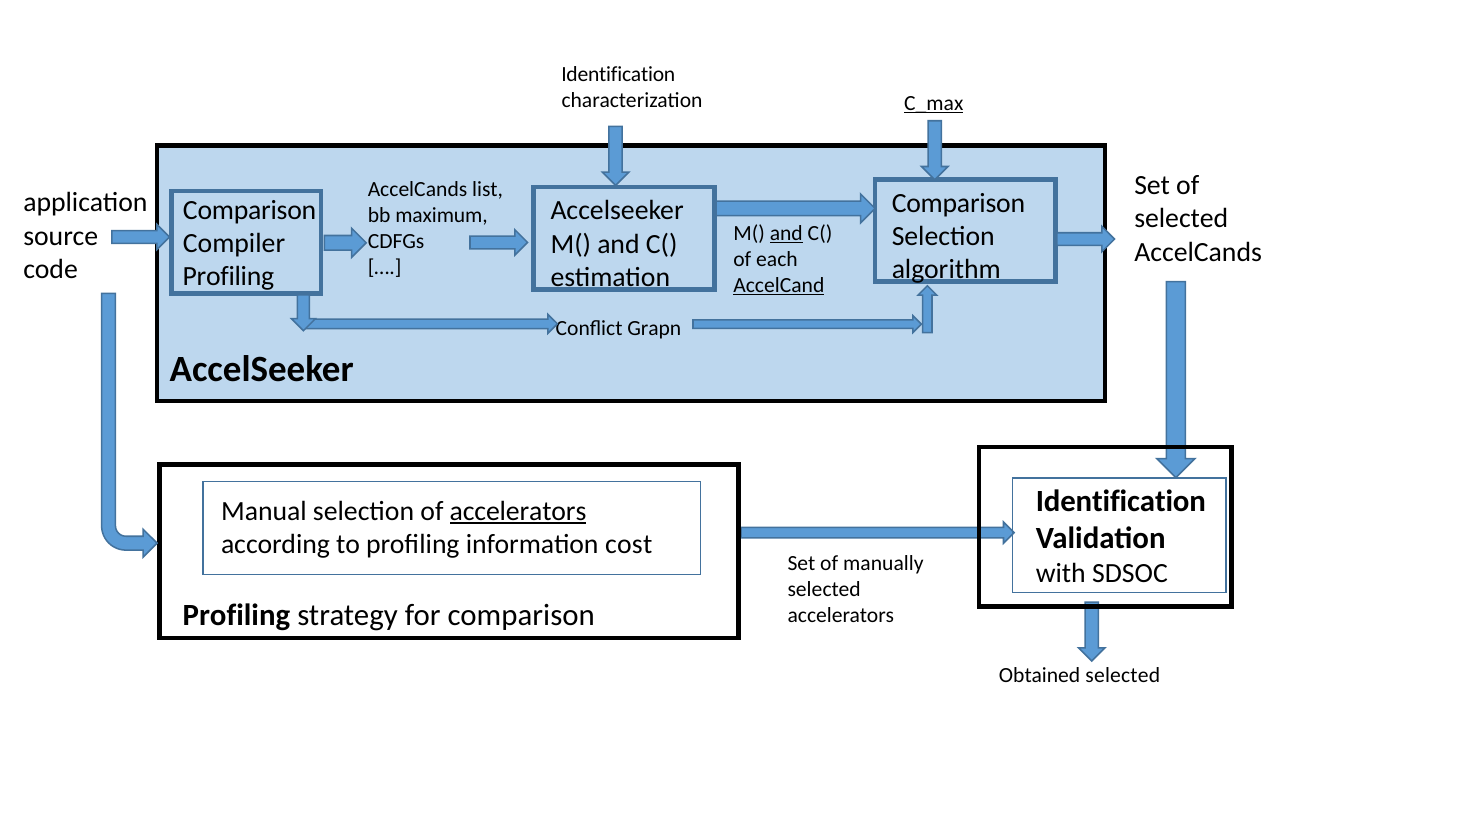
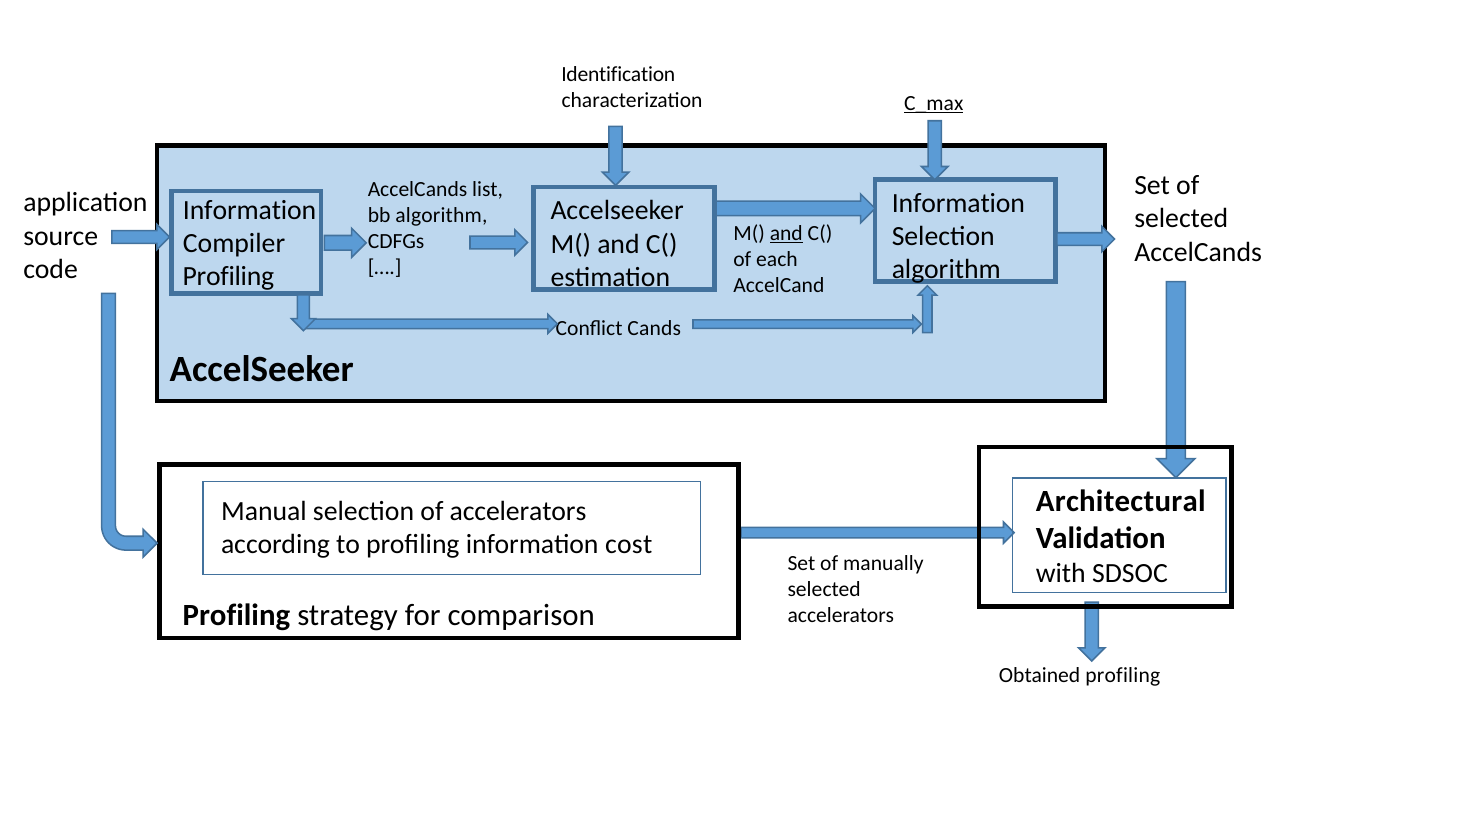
Comparison: Comparison -> Information (958, 203)
Comparison: Comparison -> Information (250, 210)
bb maximum: maximum -> algorithm (441, 215)
AccelCand underline: present -> none (779, 285)
Grapn: Grapn -> Cands (654, 328)
Identification: Identification -> Architectural (1121, 502)
accelerators underline: present -> none (518, 512)
Obtained selected: selected -> profiling (1123, 676)
